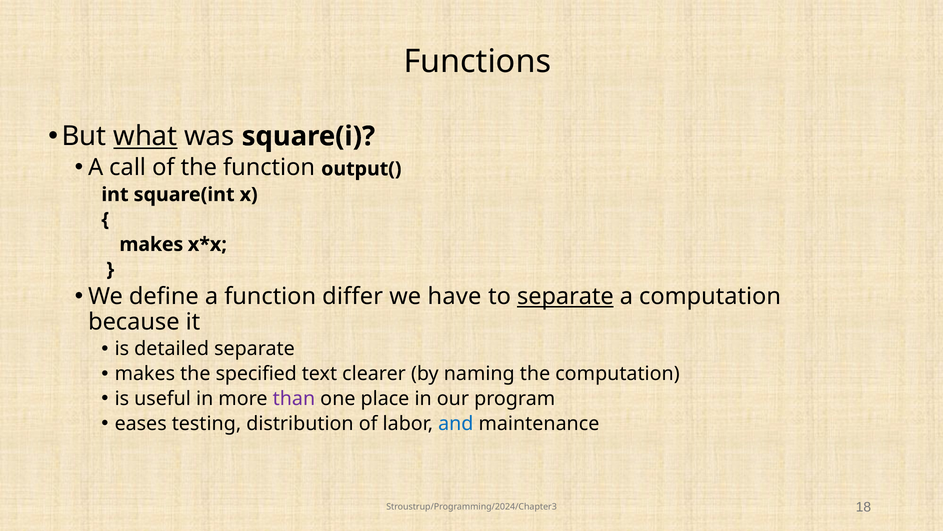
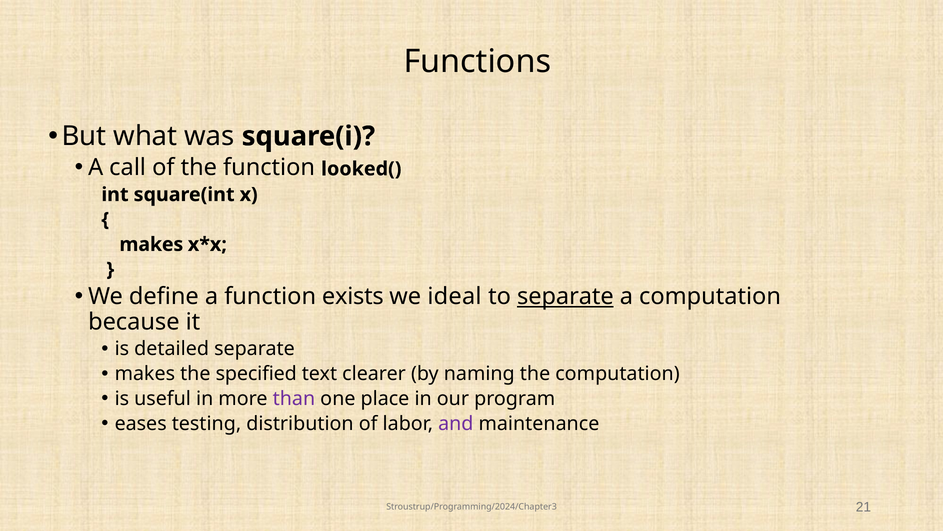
what underline: present -> none (145, 136)
output(: output( -> looked( (361, 169)
differ: differ -> exists (353, 296)
have: have -> ideal (454, 296)
and colour: blue -> purple (456, 423)
18: 18 -> 21 (863, 507)
